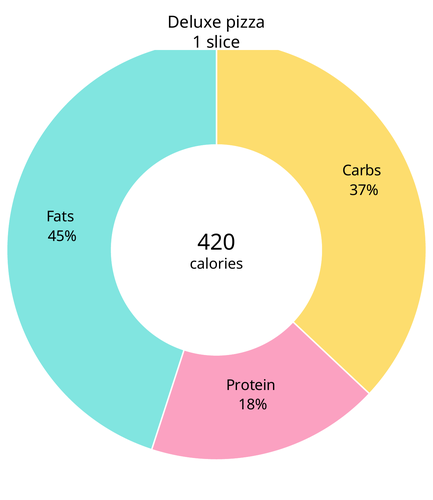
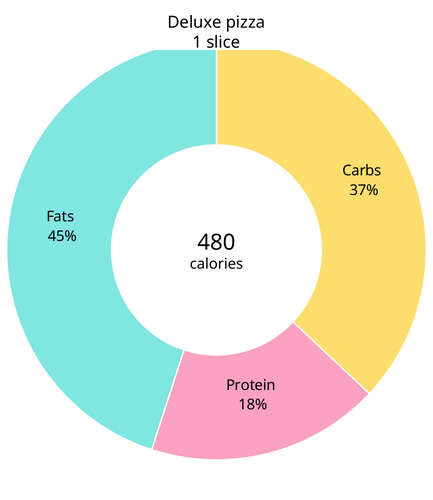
420: 420 -> 480 (216, 242)
